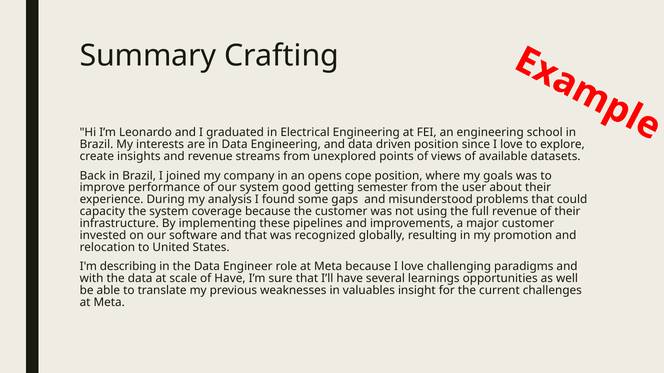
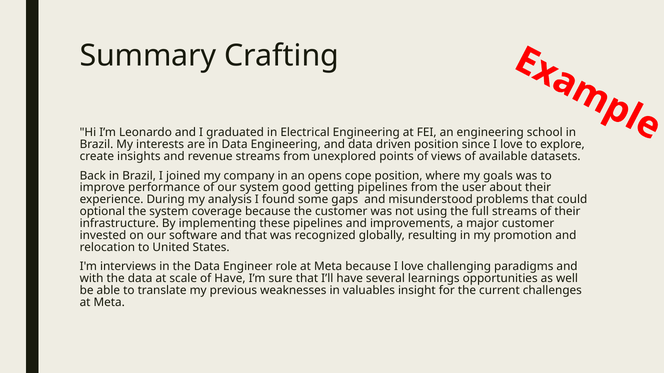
getting semester: semester -> pipelines (383, 188)
capacity: capacity -> optional (102, 212)
full revenue: revenue -> streams (515, 212)
describing: describing -> interviews (128, 267)
